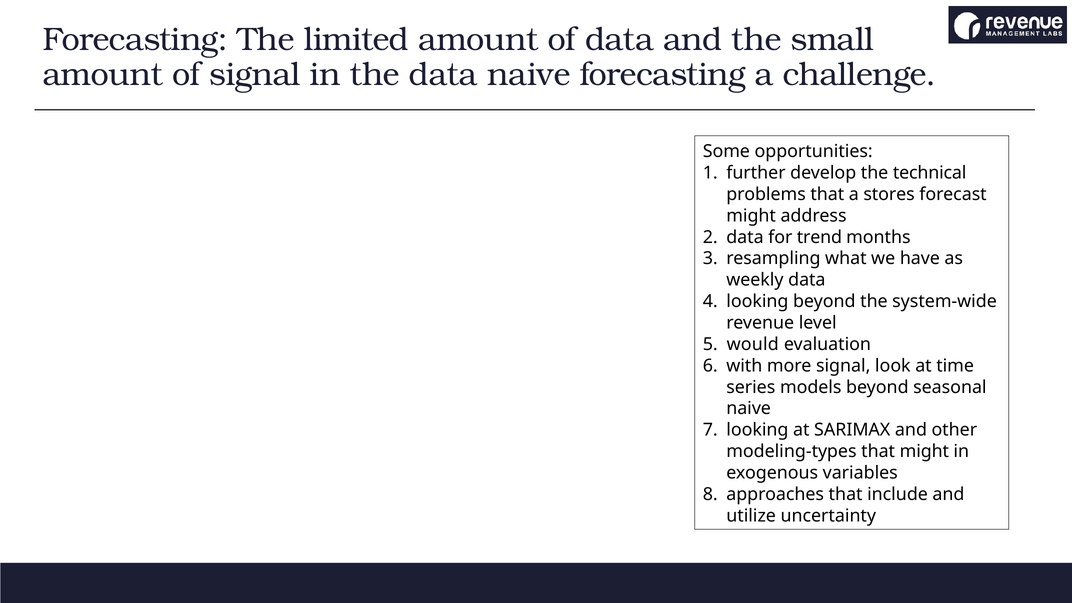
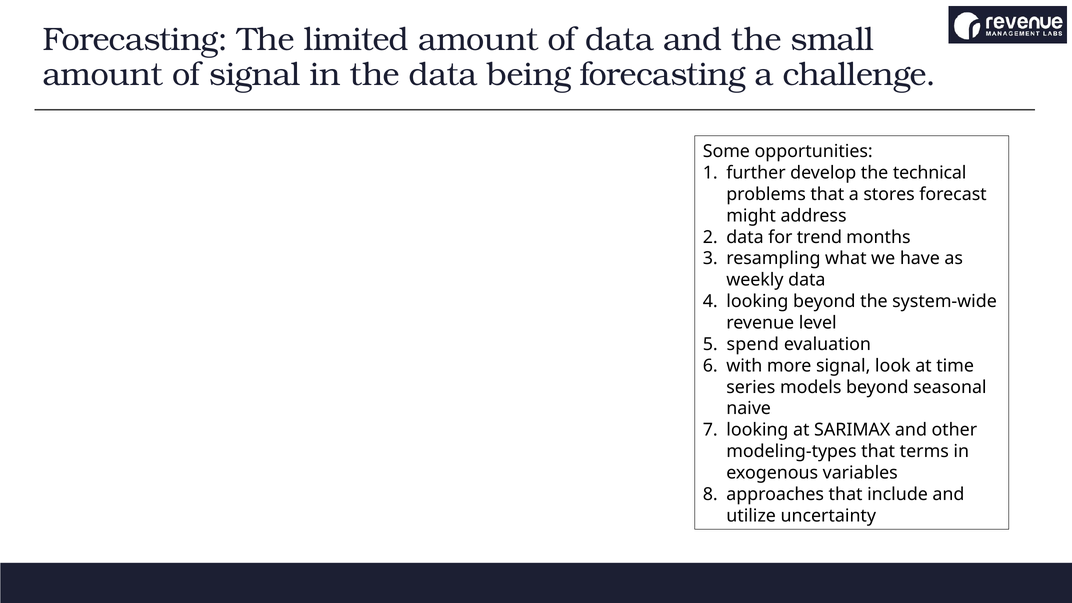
data naive: naive -> being (529, 74)
would: would -> spend (753, 344)
that might: might -> terms (924, 451)
